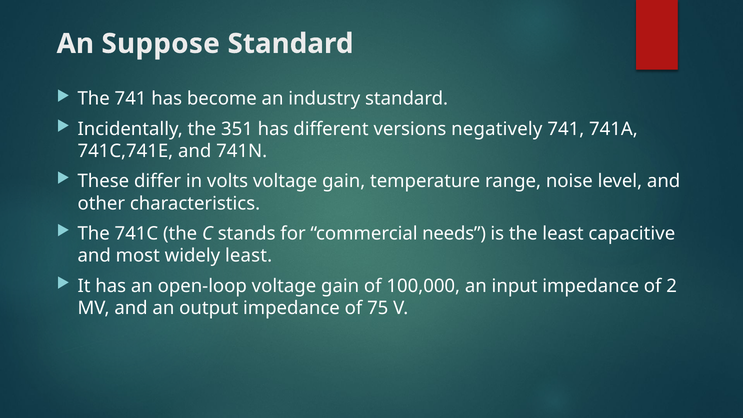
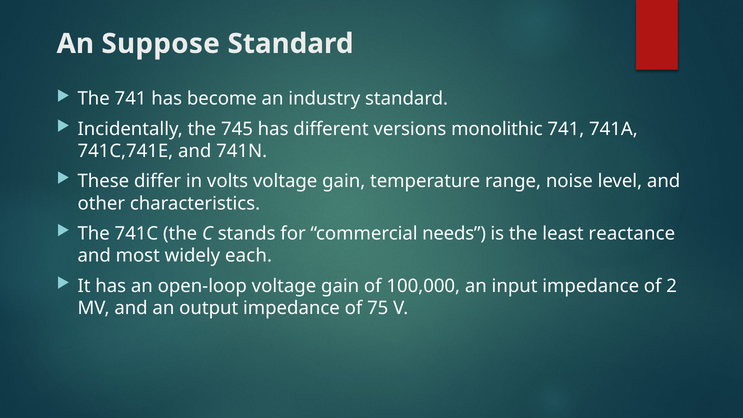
351: 351 -> 745 (237, 129)
negatively: negatively -> monolithic (497, 129)
capacitive: capacitive -> reactance (632, 234)
widely least: least -> each (249, 256)
